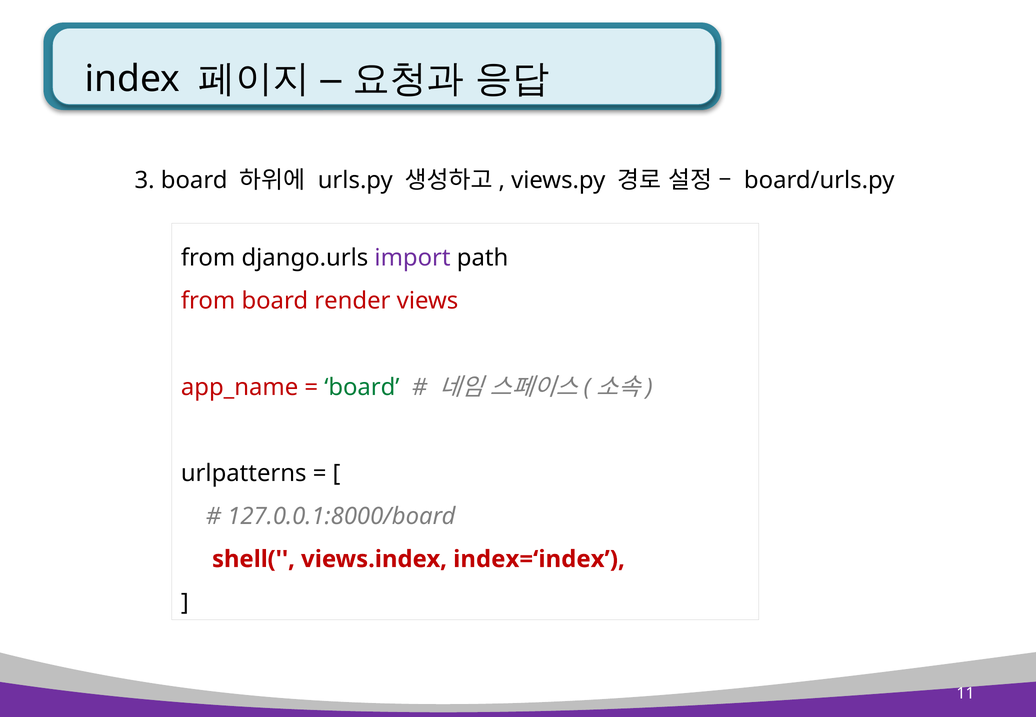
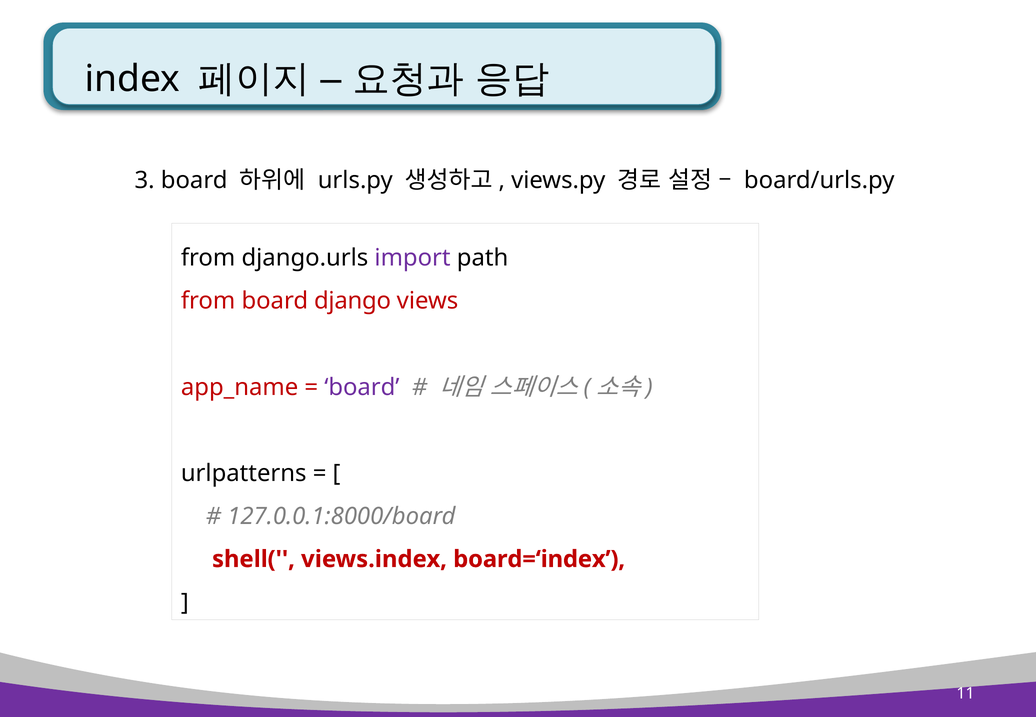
render: render -> django (353, 301)
board colour: green -> purple (362, 387)
index=‘index: index=‘index -> board=‘index (539, 559)
